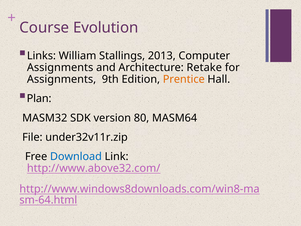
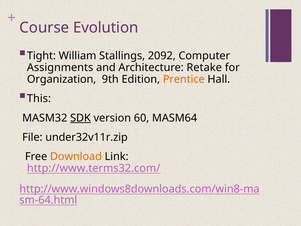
Links: Links -> Tight (41, 56)
2013: 2013 -> 2092 (162, 56)
Assignments: Assignments -> Organization (62, 79)
Plan: Plan -> This (39, 99)
SDK underline: none -> present (80, 118)
80: 80 -> 60 (142, 118)
Download colour: blue -> orange (76, 156)
http://www.above32.com/: http://www.above32.com/ -> http://www.terms32.com/ (94, 168)
